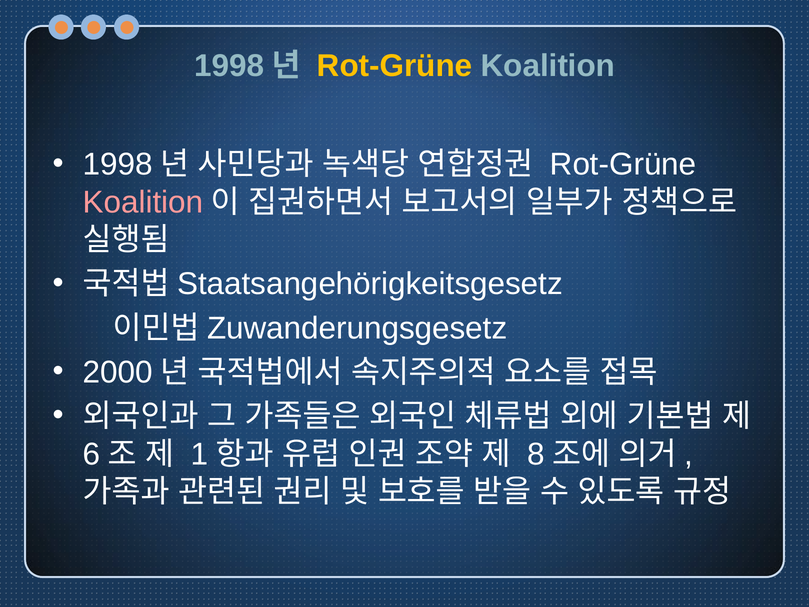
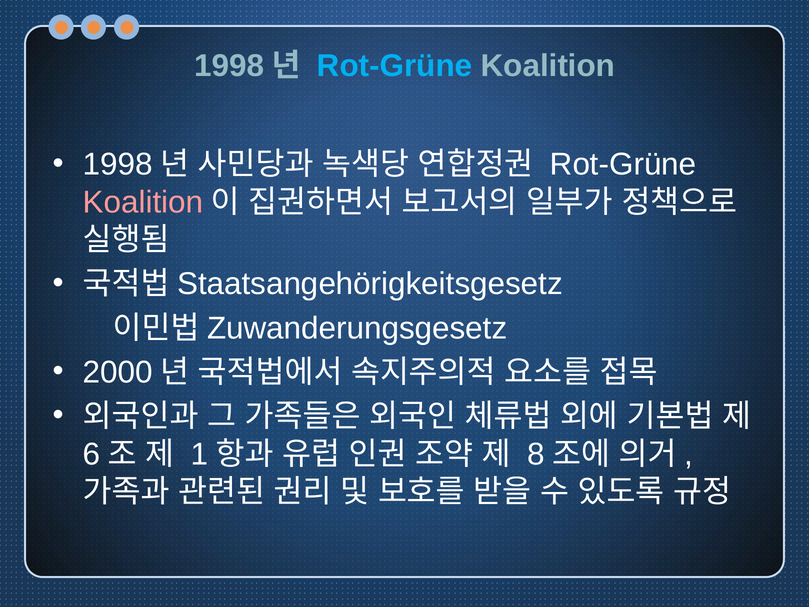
Rot-Grüne colour: yellow -> light blue (395, 66)
